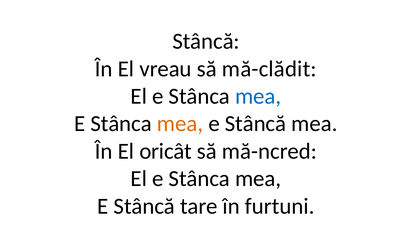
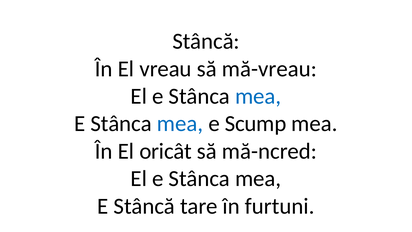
mă-clădit: mă-clădit -> mă-vreau (269, 69)
mea colour: orange -> blue (180, 124)
Stâncă: Stâncă -> Scump (256, 124)
